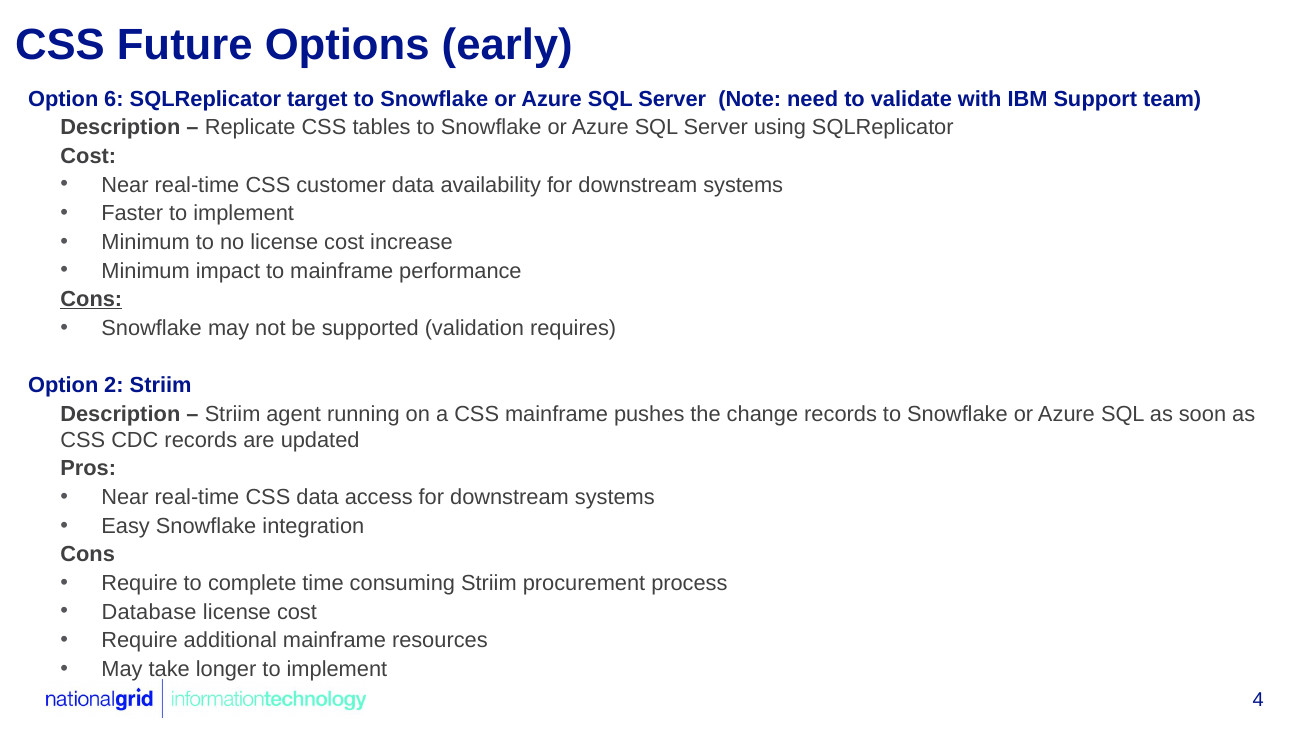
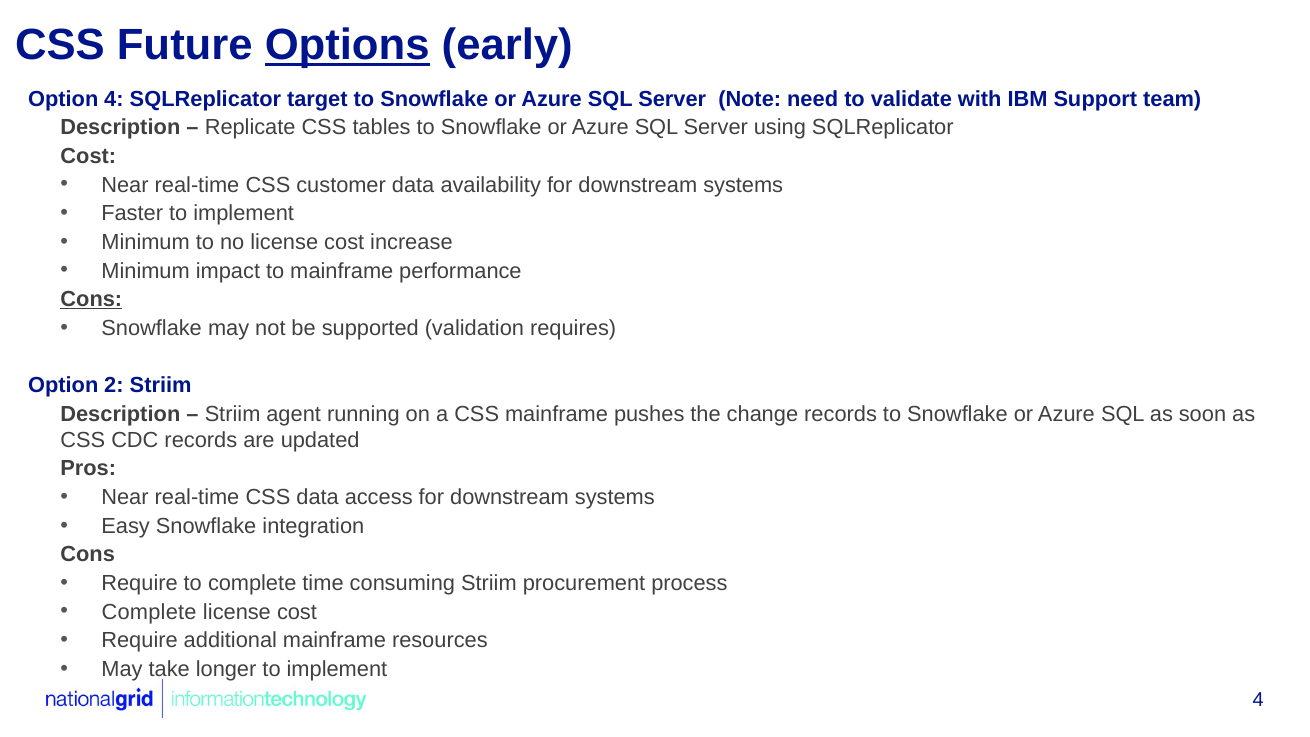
Options underline: none -> present (347, 45)
Option 6: 6 -> 4 (114, 99)
Database: Database -> Complete (149, 612)
